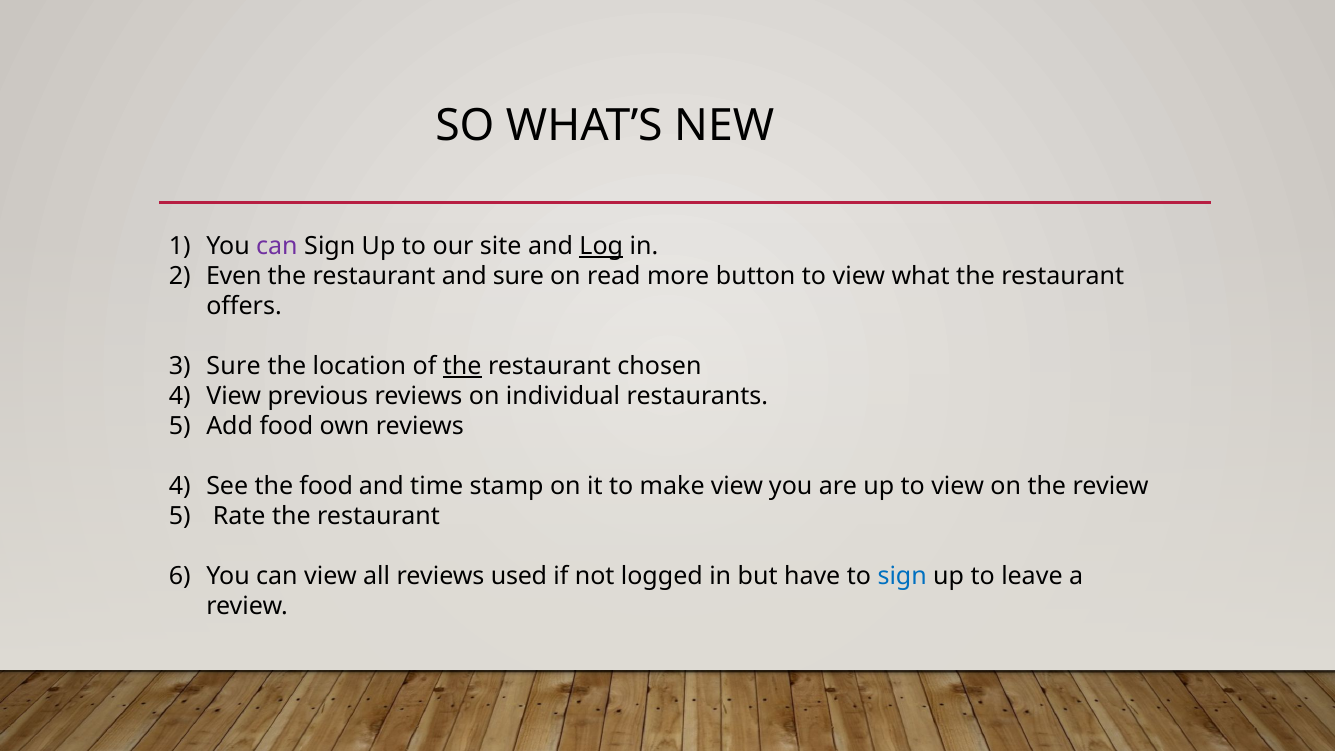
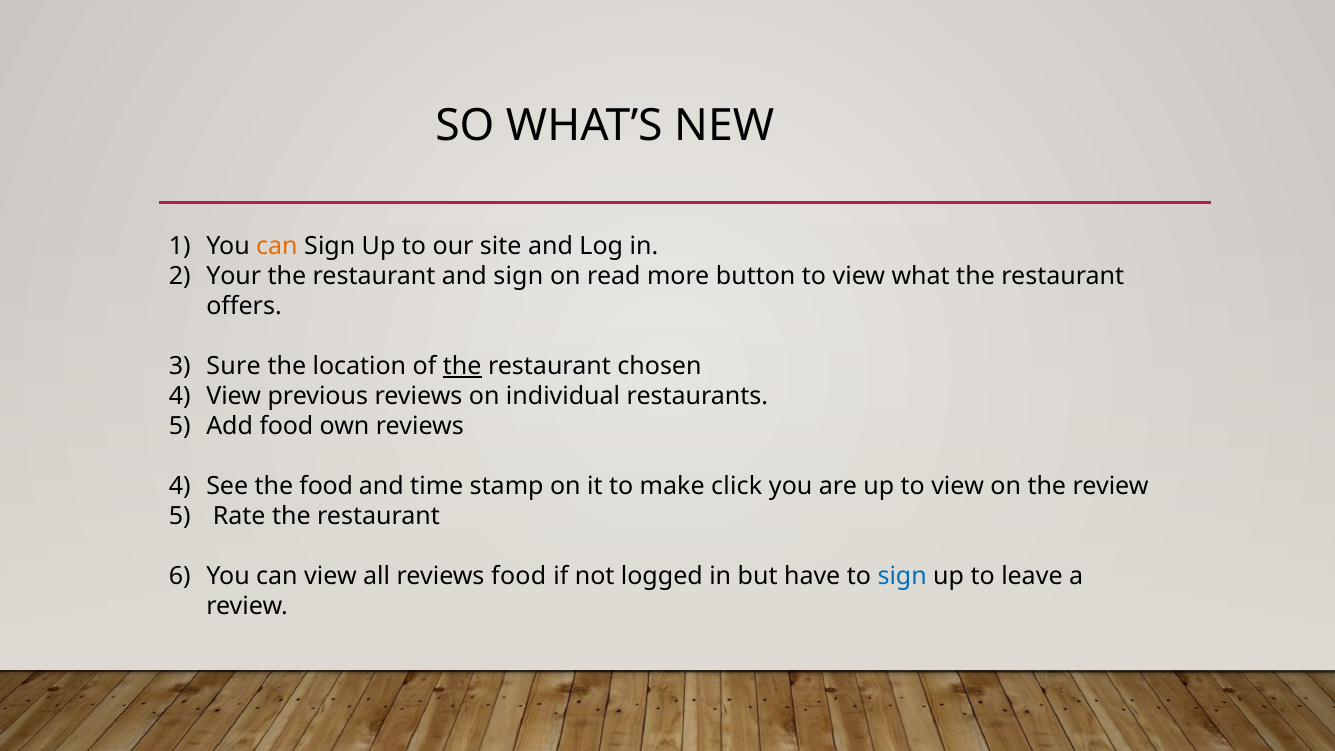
can colour: purple -> orange (277, 246)
Log underline: present -> none (601, 246)
Even: Even -> Your (234, 276)
and sure: sure -> sign (518, 276)
make view: view -> click (737, 486)
reviews used: used -> food (519, 576)
